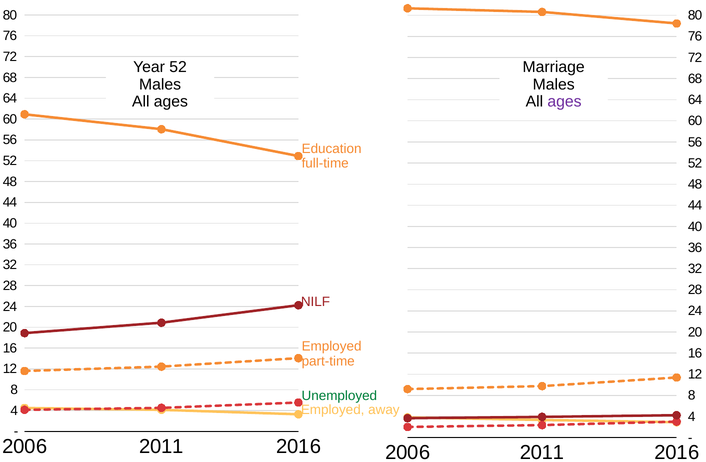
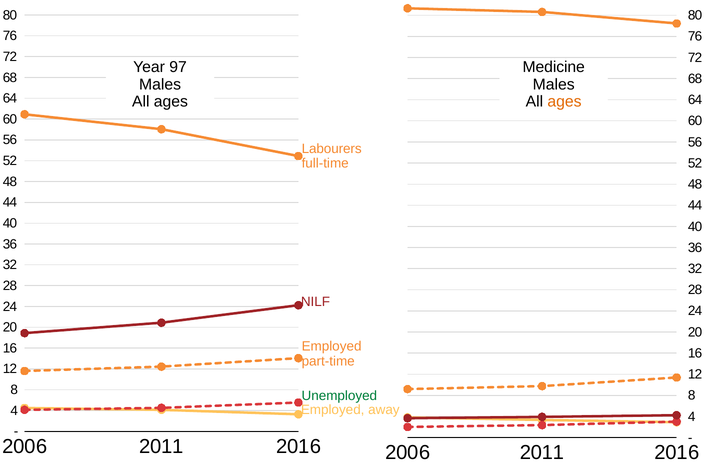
Year 52: 52 -> 97 (178, 67)
Marriage: Marriage -> Medicine (554, 67)
ages colour: purple -> orange (565, 101)
Education: Education -> Labourers (332, 149)
